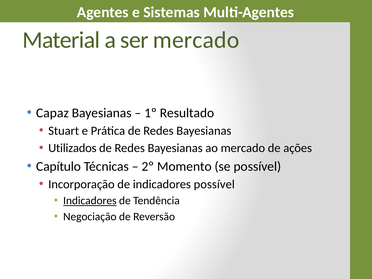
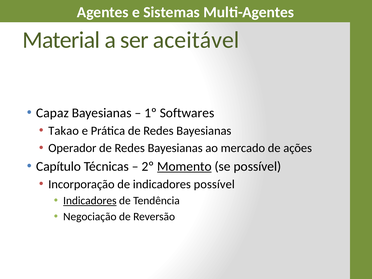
ser mercado: mercado -> aceitável (196, 40)
Resultado: Resultado -> Softwares (187, 113)
Stuart: Stuart -> Takao (64, 131)
Utilizados: Utilizados -> Operador (72, 148)
Momento underline: none -> present (184, 166)
